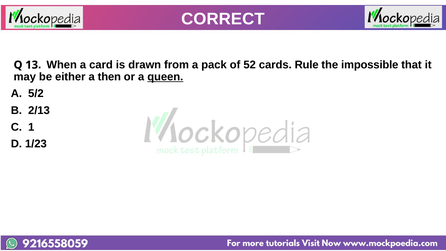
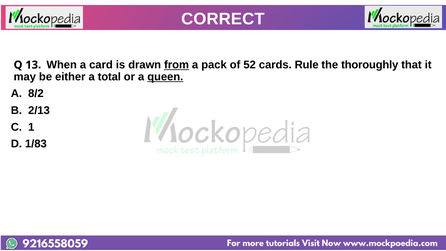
from underline: none -> present (177, 65)
impossible: impossible -> thoroughly (370, 65)
then: then -> total (109, 77)
5/2: 5/2 -> 8/2 (36, 94)
1/23: 1/23 -> 1/83 (36, 144)
